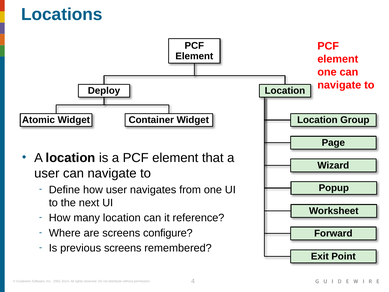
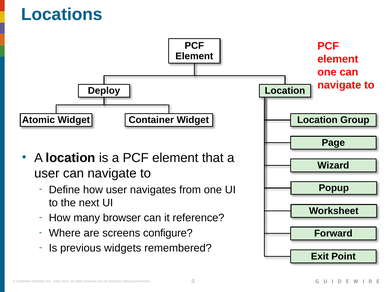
many location: location -> browser (122, 218)
previous screens: screens -> widgets (123, 248)
